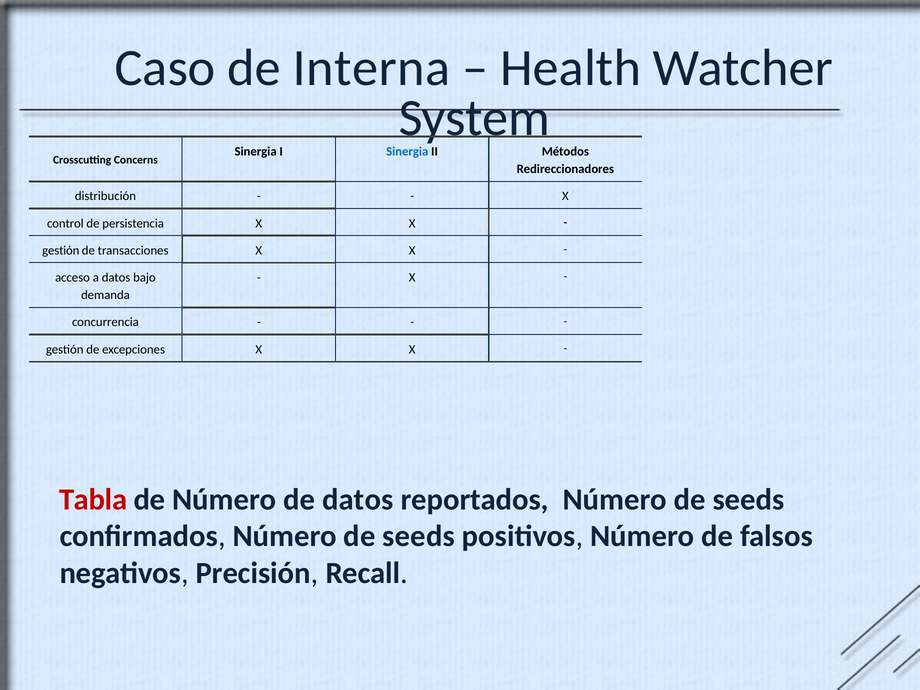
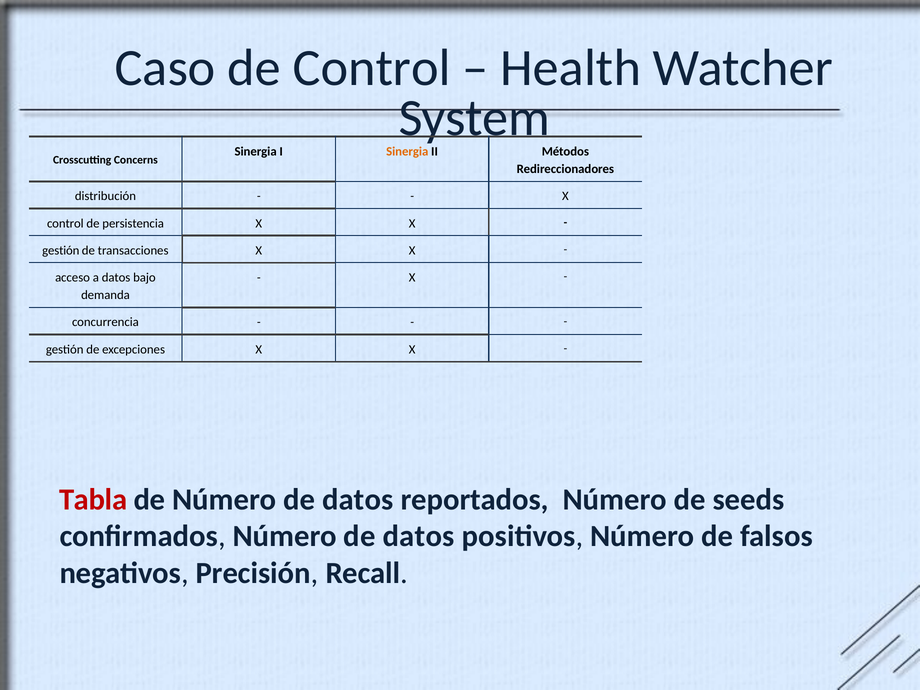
de Interna: Interna -> Control (372, 68)
Sinergia colour: blue -> orange (407, 151)
confirmados Número de seeds: seeds -> datos (419, 536)
